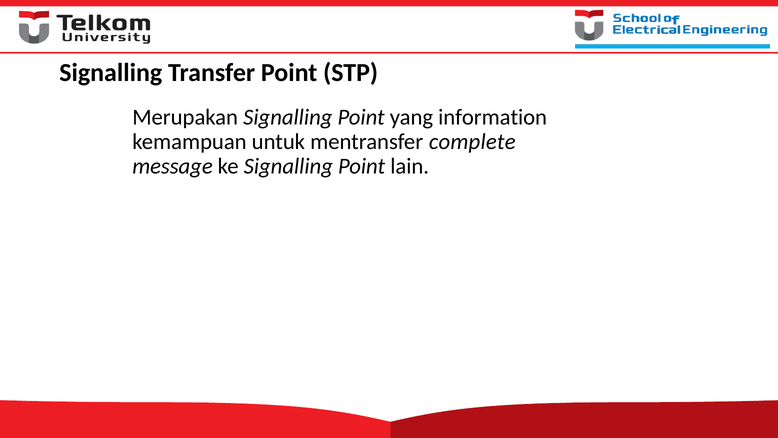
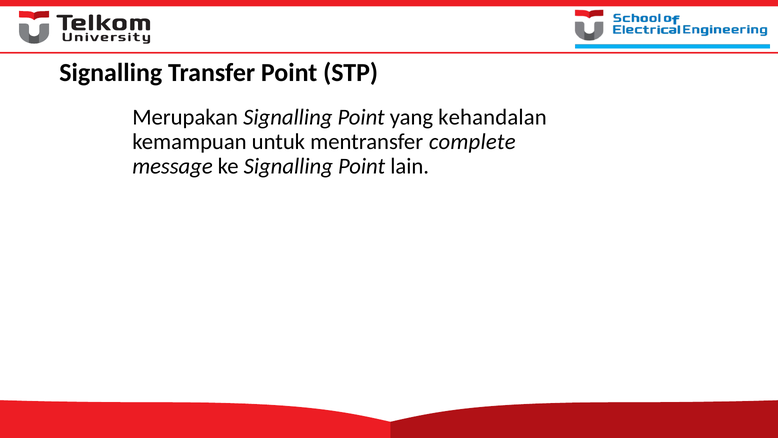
information: information -> kehandalan (492, 117)
